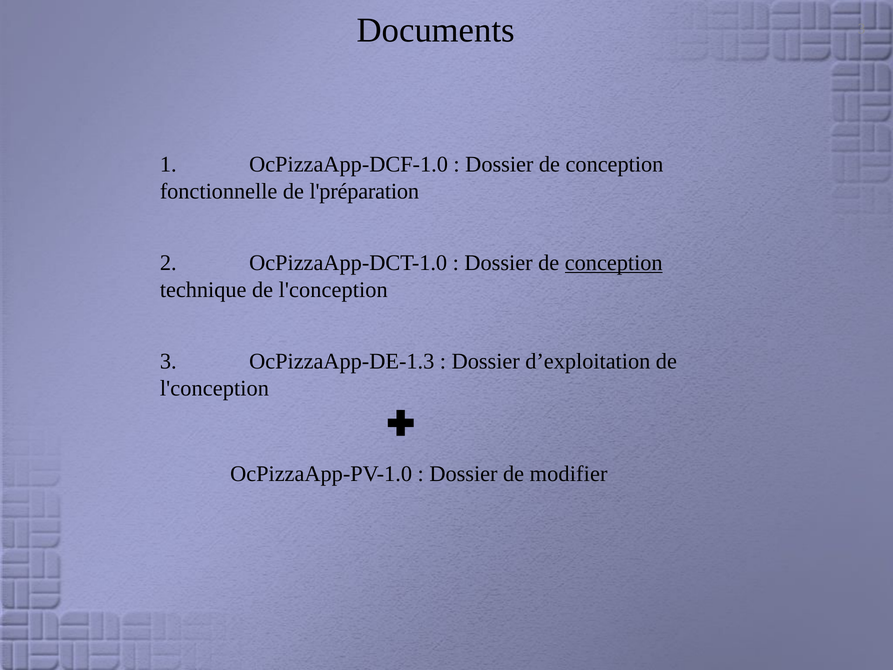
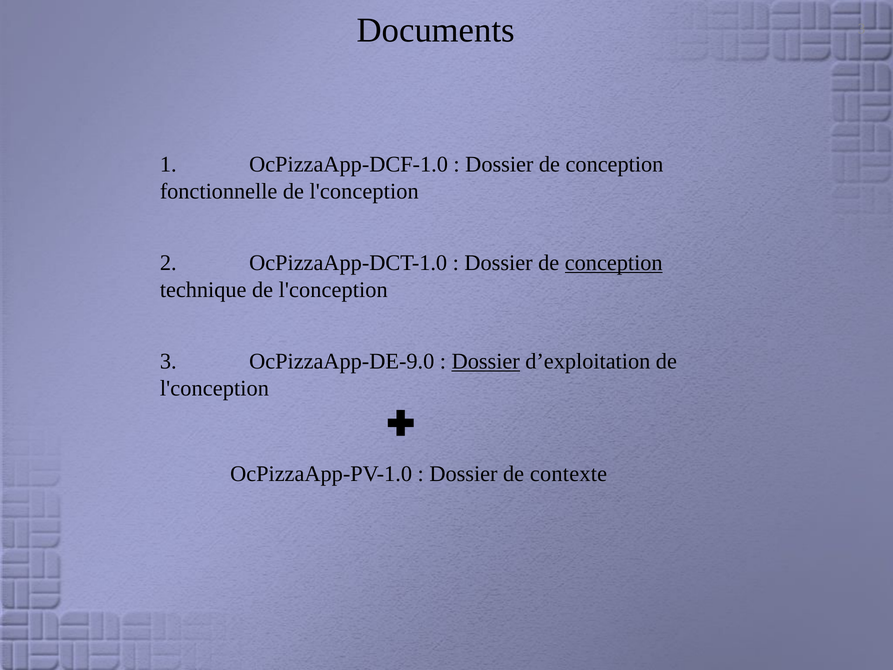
fonctionnelle de l'préparation: l'préparation -> l'conception (364, 191)
OcPizzaApp-DE-1.3: OcPizzaApp-DE-1.3 -> OcPizzaApp-DE-9.0 (342, 361)
Dossier underline: none -> present (486, 361)
modifier: modifier -> contexte (569, 474)
